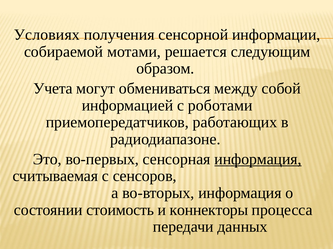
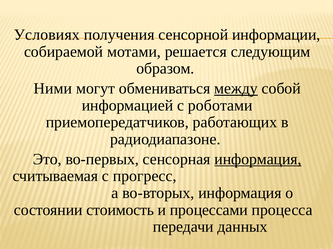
Учета: Учета -> Ними (53, 89)
между underline: none -> present (236, 89)
сенсоров: сенсоров -> прогресс (145, 177)
коннекторы: коннекторы -> процессами (209, 211)
